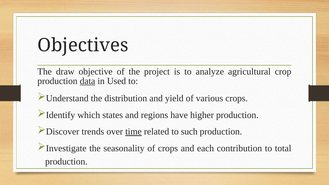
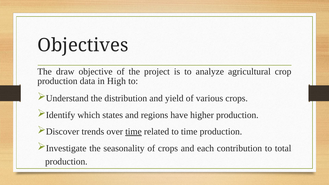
data underline: present -> none (87, 81)
Used: Used -> High (116, 81)
to such: such -> time (189, 132)
